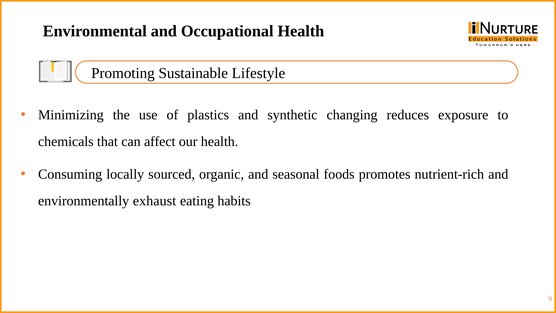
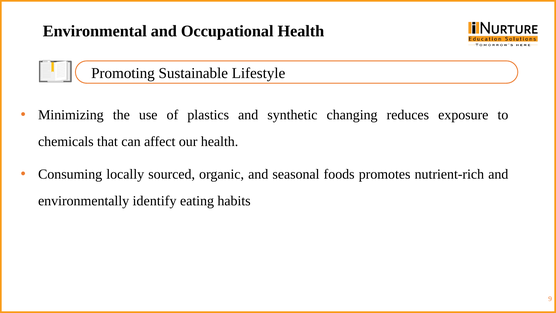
exhaust: exhaust -> identify (155, 201)
